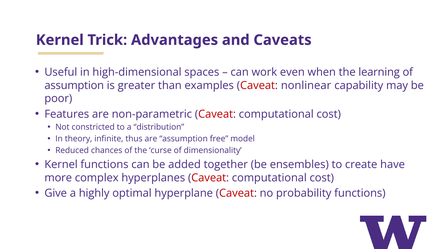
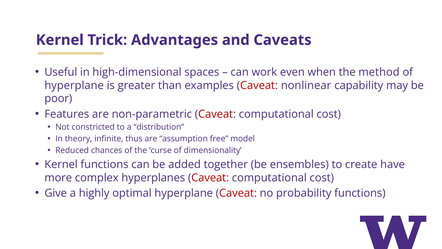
learning: learning -> method (379, 72)
assumption: assumption -> hyperplane (74, 85)
